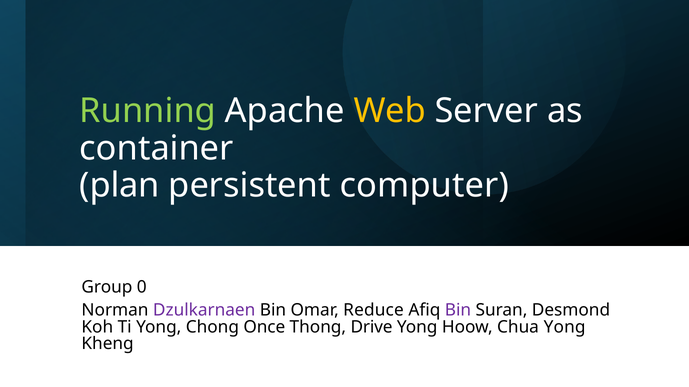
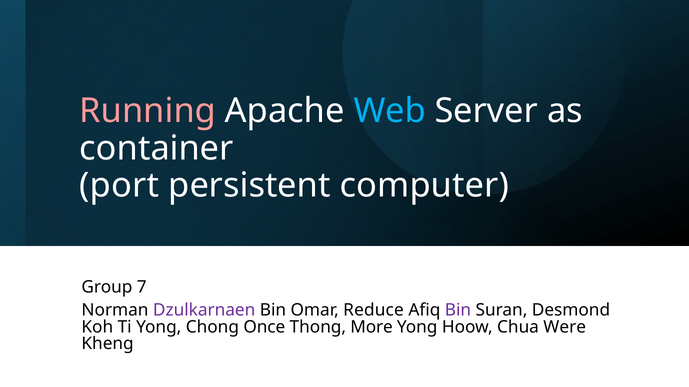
Running colour: light green -> pink (148, 111)
Web colour: yellow -> light blue (390, 111)
plan: plan -> port (119, 186)
0: 0 -> 7 (142, 287)
Drive: Drive -> More (372, 327)
Chua Yong: Yong -> Were (565, 327)
